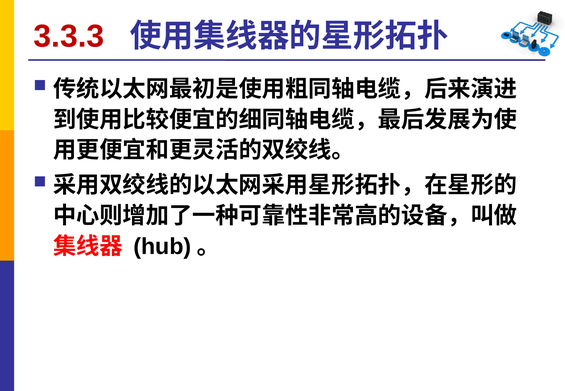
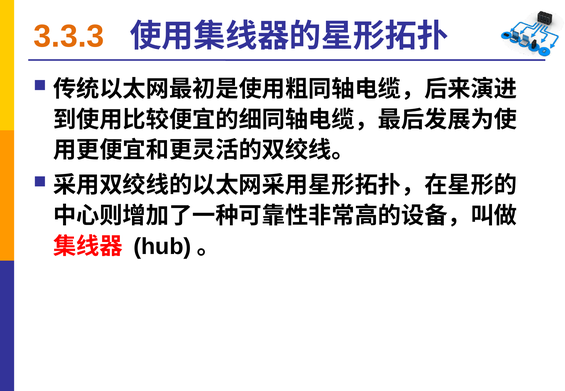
3.3.3 colour: red -> orange (69, 36)
